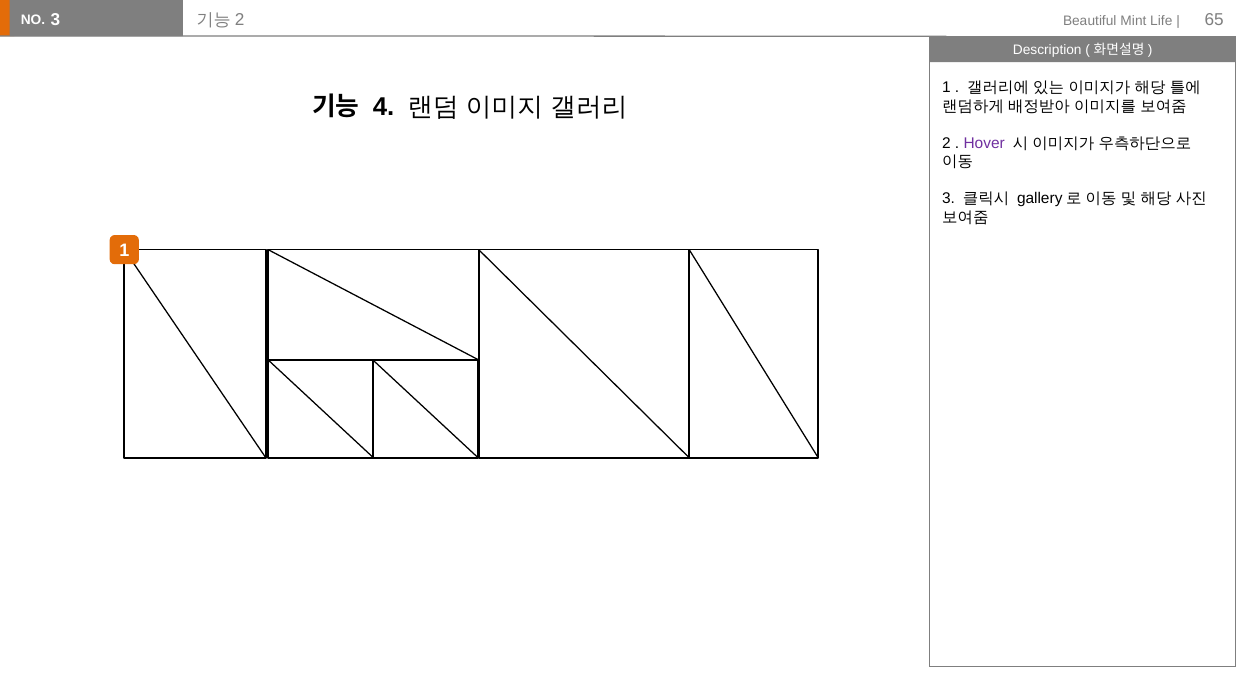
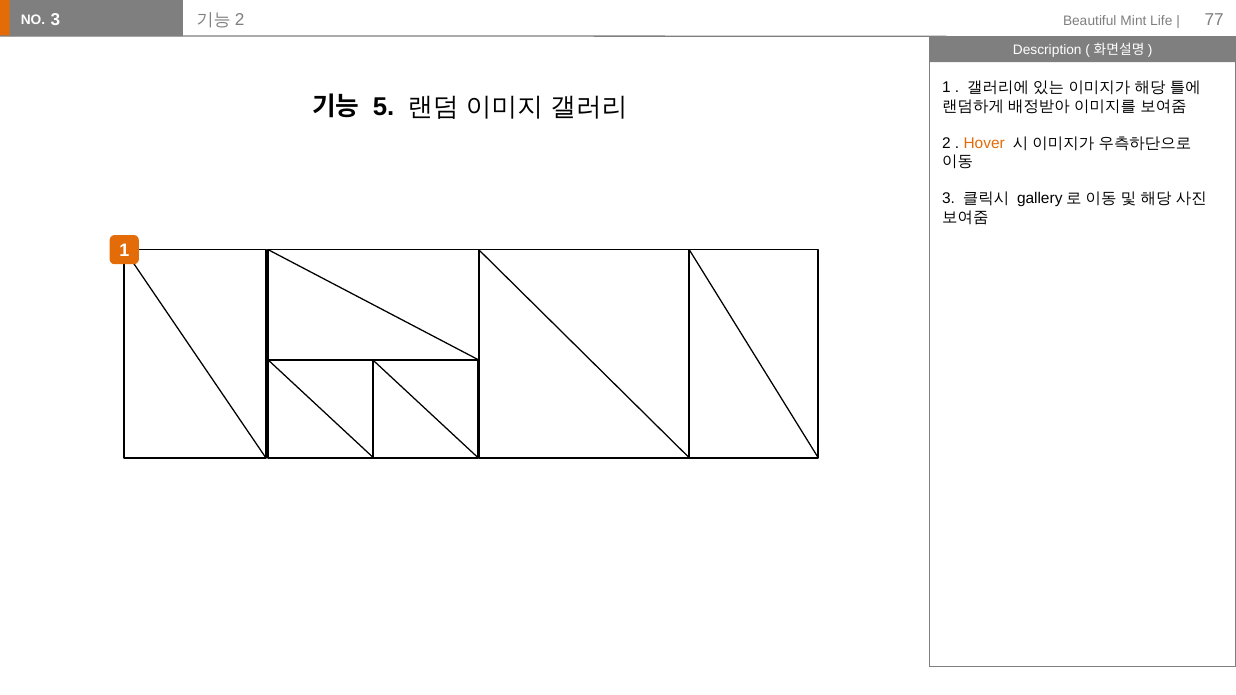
65: 65 -> 77 (1214, 20)
4: 4 -> 5 (384, 107)
Hover colour: purple -> orange (984, 143)
